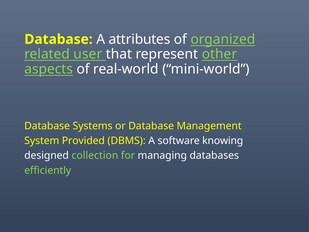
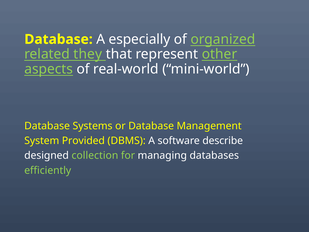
attributes: attributes -> especially (139, 39)
user: user -> they (88, 54)
knowing: knowing -> describe (223, 141)
